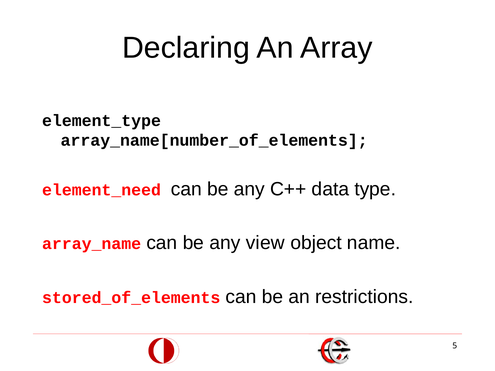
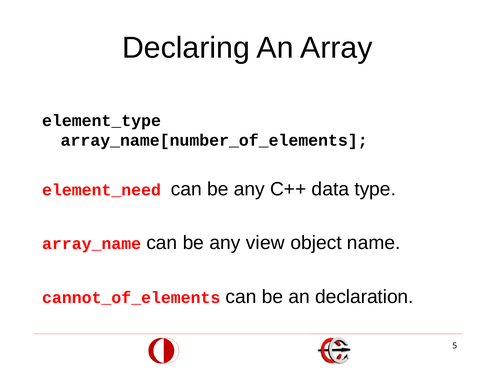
stored_of_elements: stored_of_elements -> cannot_of_elements (131, 298)
restrictions: restrictions -> declaration (364, 297)
